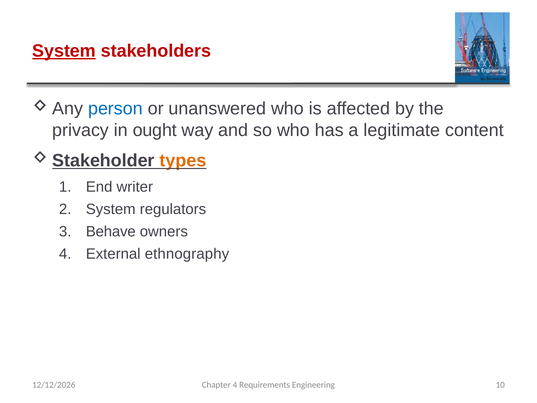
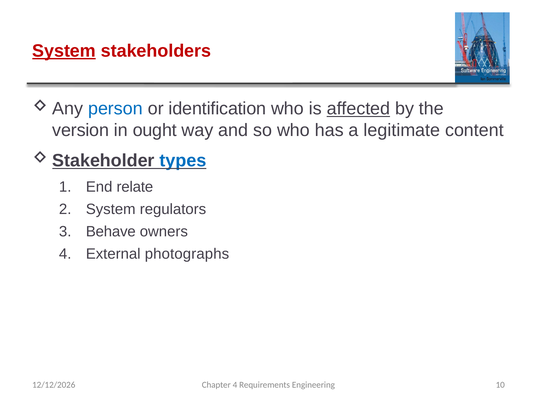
unanswered: unanswered -> identification (217, 109)
affected underline: none -> present (358, 109)
privacy: privacy -> version (81, 130)
types colour: orange -> blue (183, 161)
writer: writer -> relate (135, 187)
ethnography: ethnography -> photographs (187, 254)
